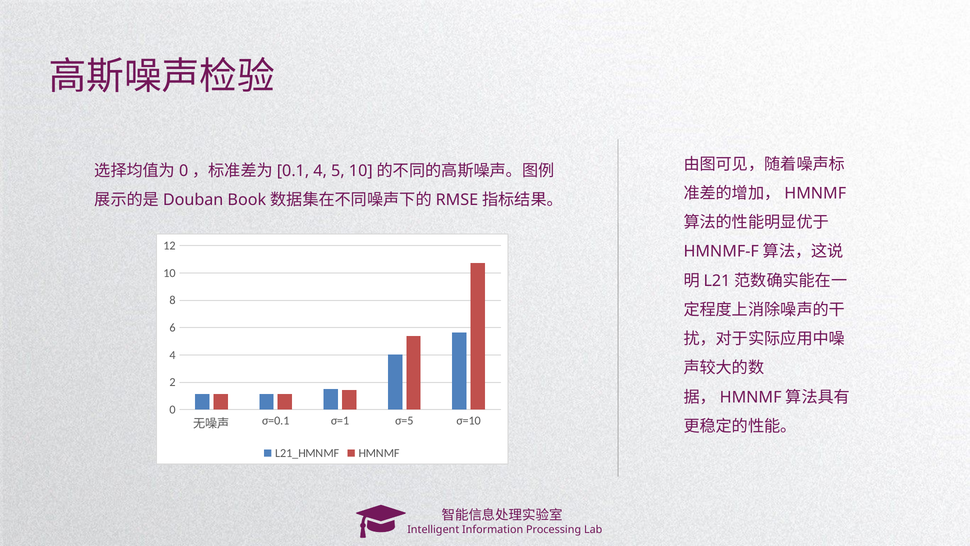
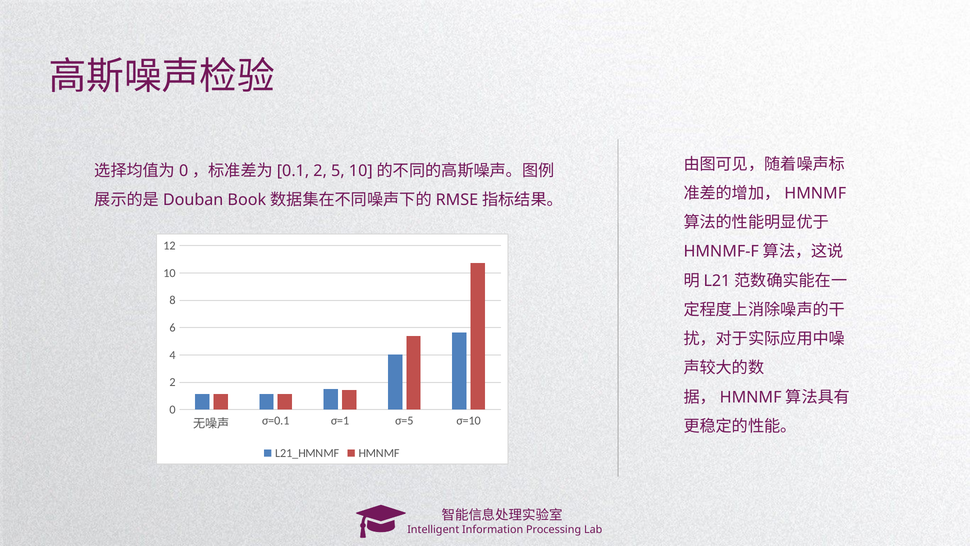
4: 4 -> 2 (320, 171)
